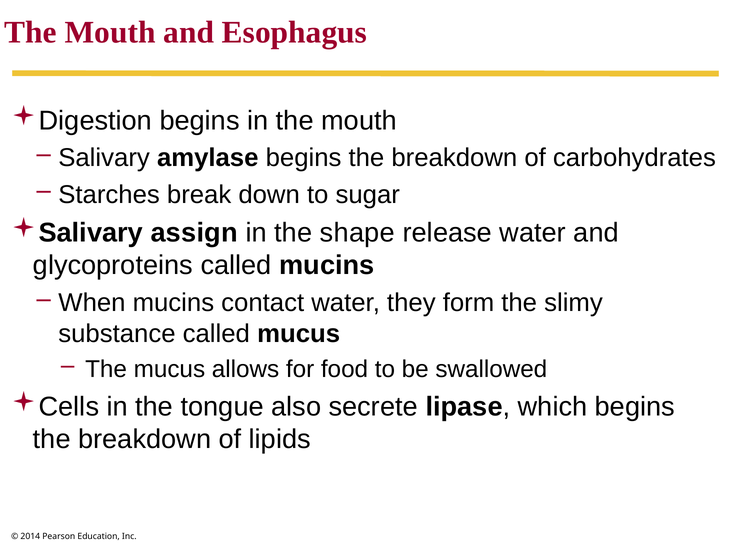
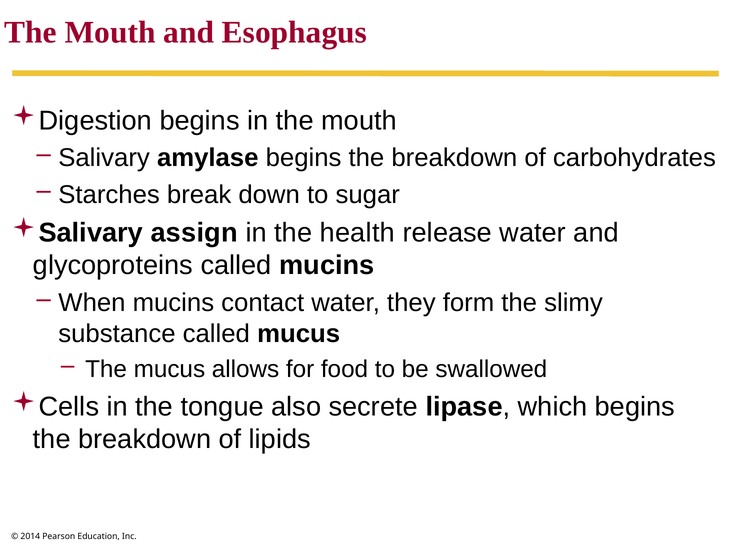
shape: shape -> health (357, 233)
